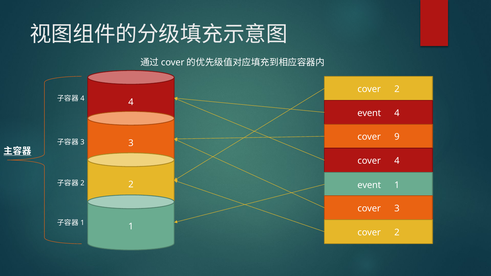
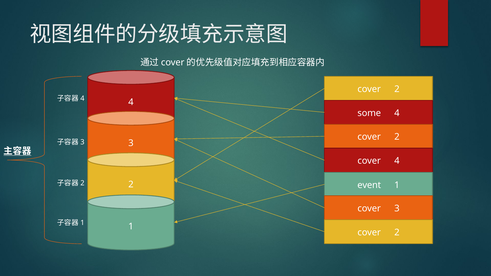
event: event -> some (369, 113)
9: 9 -> 2 (397, 137)
